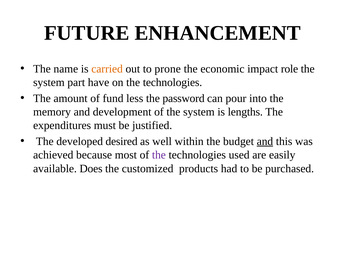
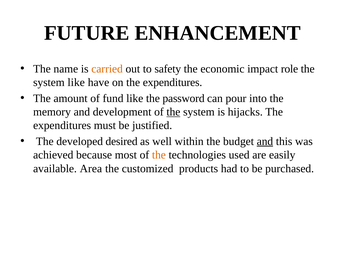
prone: prone -> safety (168, 69)
system part: part -> like (76, 82)
on the technologies: technologies -> expenditures (173, 82)
fund less: less -> like (135, 98)
the underline: none -> present (173, 112)
lengths: lengths -> hijacks (245, 112)
the colour: purple -> orange (159, 155)
Does: Does -> Area (91, 169)
